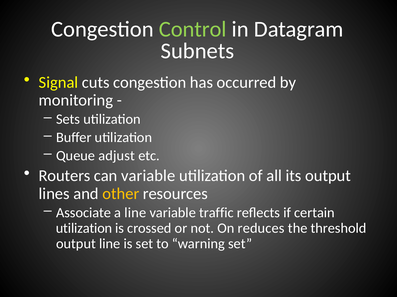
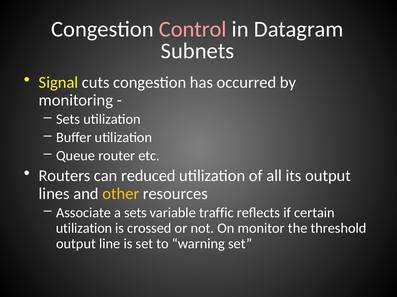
Control colour: light green -> pink (193, 29)
adjust: adjust -> router (117, 156)
can variable: variable -> reduced (148, 176)
a line: line -> sets (135, 213)
reduces: reduces -> monitor (261, 229)
